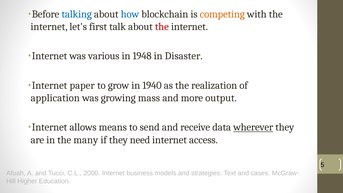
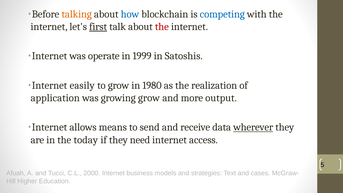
talking colour: blue -> orange (77, 14)
competing colour: orange -> blue (222, 14)
first underline: none -> present (98, 27)
various: various -> operate (104, 56)
1948: 1948 -> 1999 (142, 56)
Disaster: Disaster -> Satoshis (184, 56)
paper: paper -> easily (82, 85)
1940: 1940 -> 1980 (152, 85)
growing mass: mass -> grow (149, 98)
many: many -> today (86, 140)
